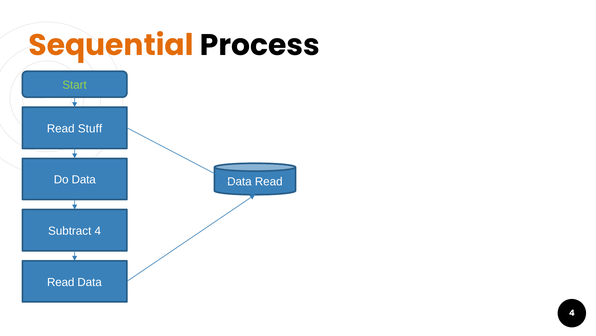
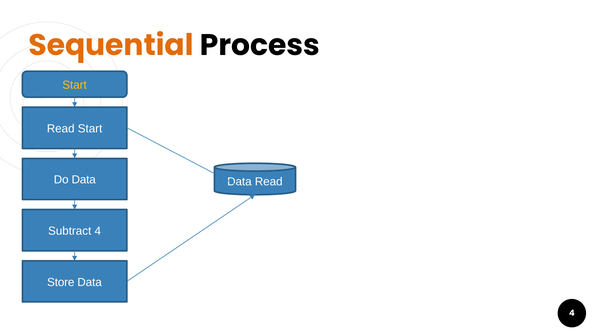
Start colour: light green -> yellow (75, 85)
Read Stuff: Stuff -> Start (90, 128)
Read: Read -> Store (61, 282)
